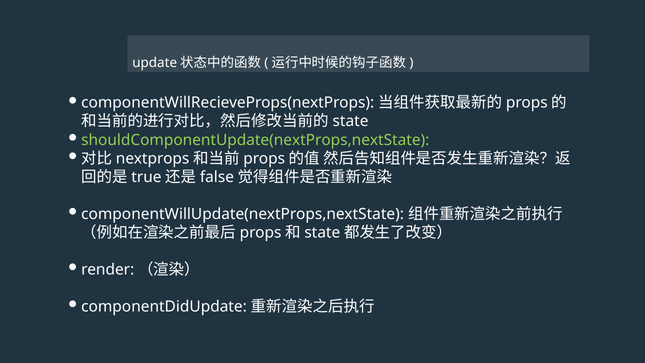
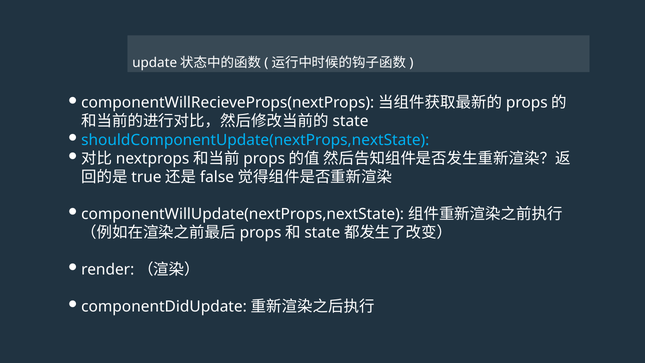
shouldComponentUpdate(nextProps,nextState colour: light green -> light blue (255, 140)
